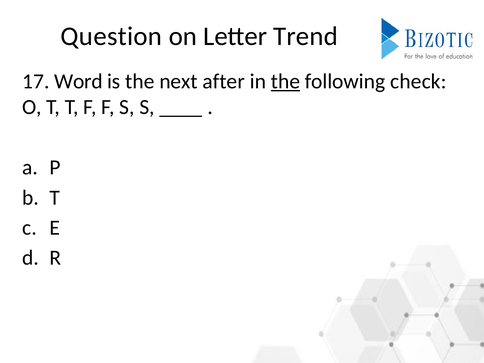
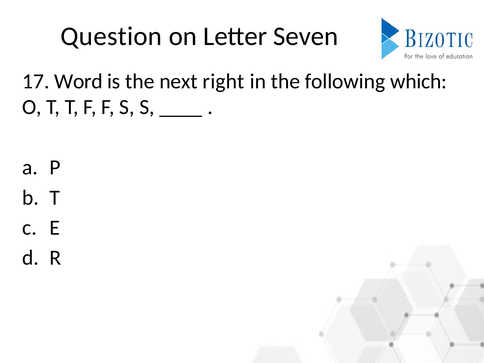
Trend: Trend -> Seven (306, 36)
after: after -> right (224, 81)
the underline: present -> none (285, 81)
check: check -> which (419, 81)
